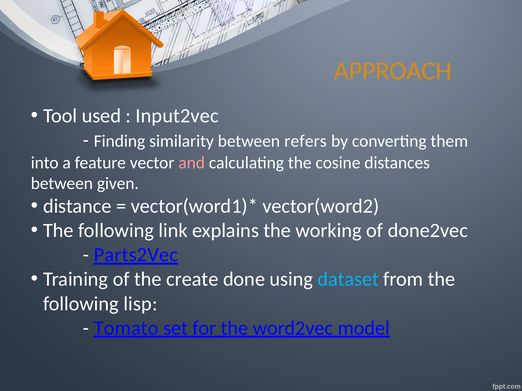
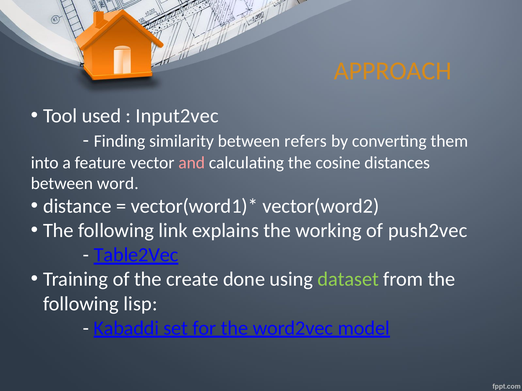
given: given -> word (118, 184)
done2vec: done2vec -> push2vec (428, 231)
Parts2Vec: Parts2Vec -> Table2Vec (136, 255)
dataset colour: light blue -> light green (348, 280)
Tomato: Tomato -> Kabaddi (126, 328)
